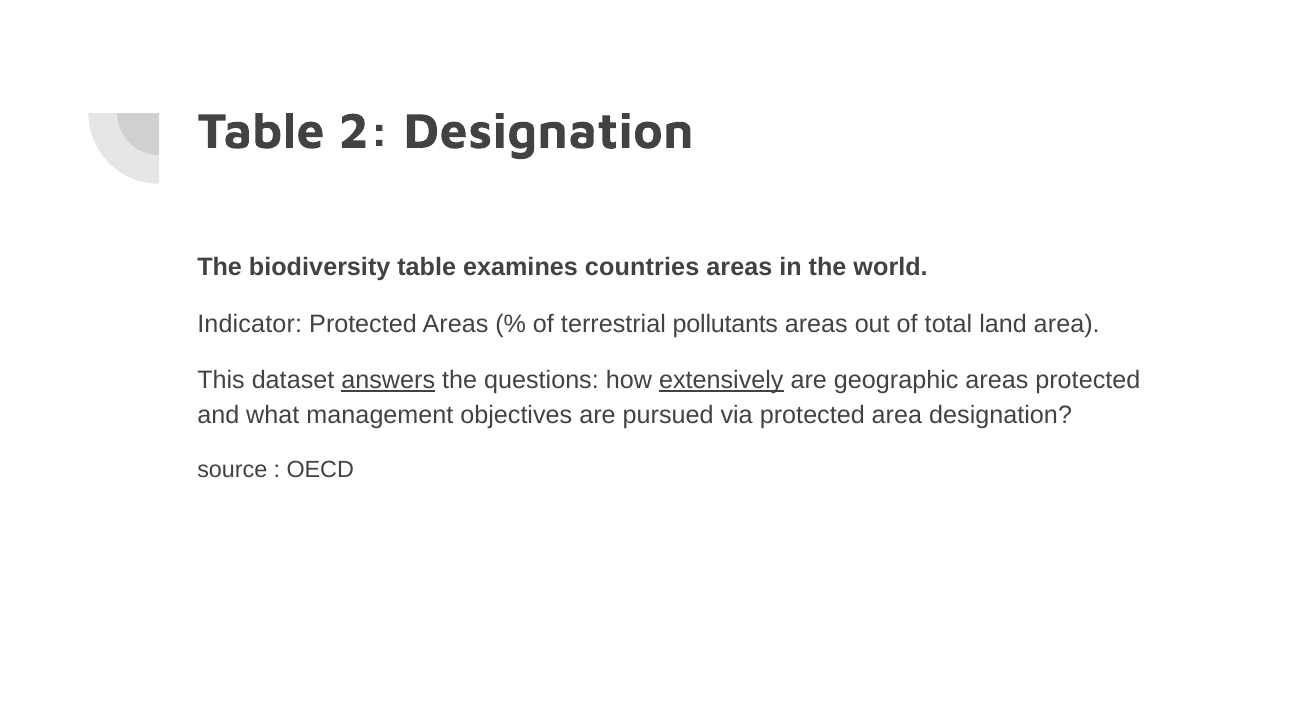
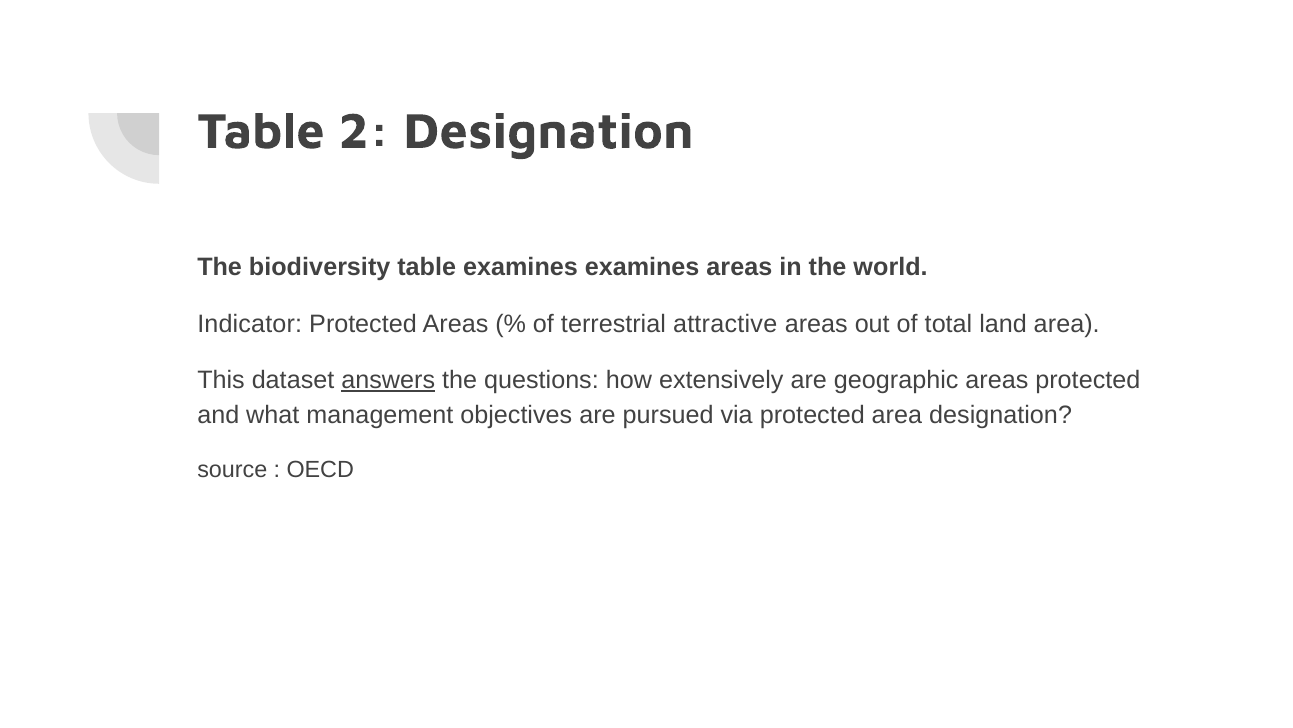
examines countries: countries -> examines (642, 267)
pollutants: pollutants -> attractive (725, 324)
extensively underline: present -> none (721, 380)
